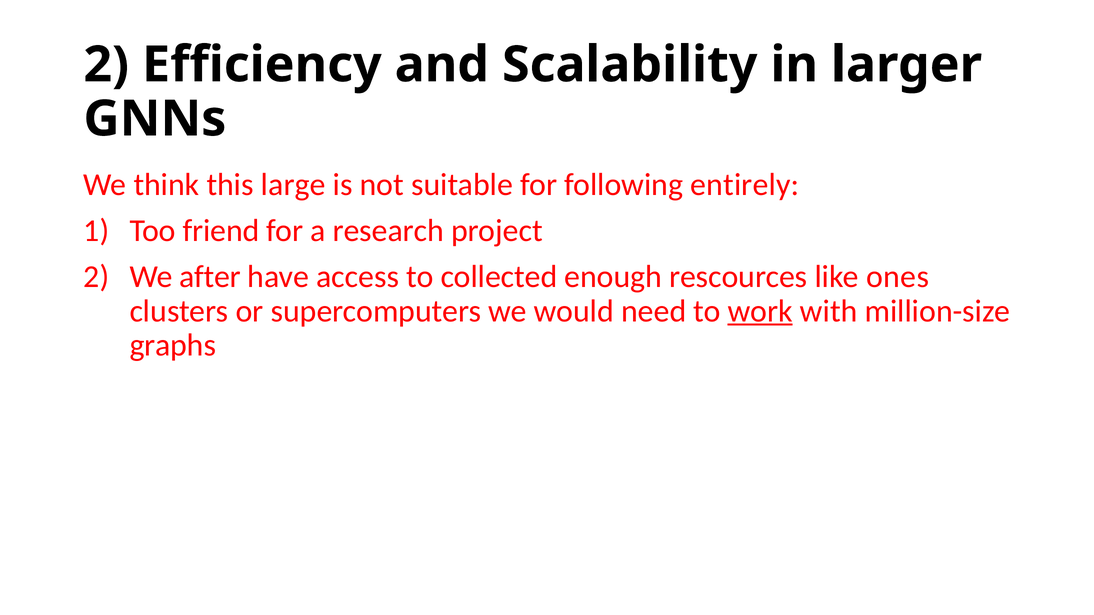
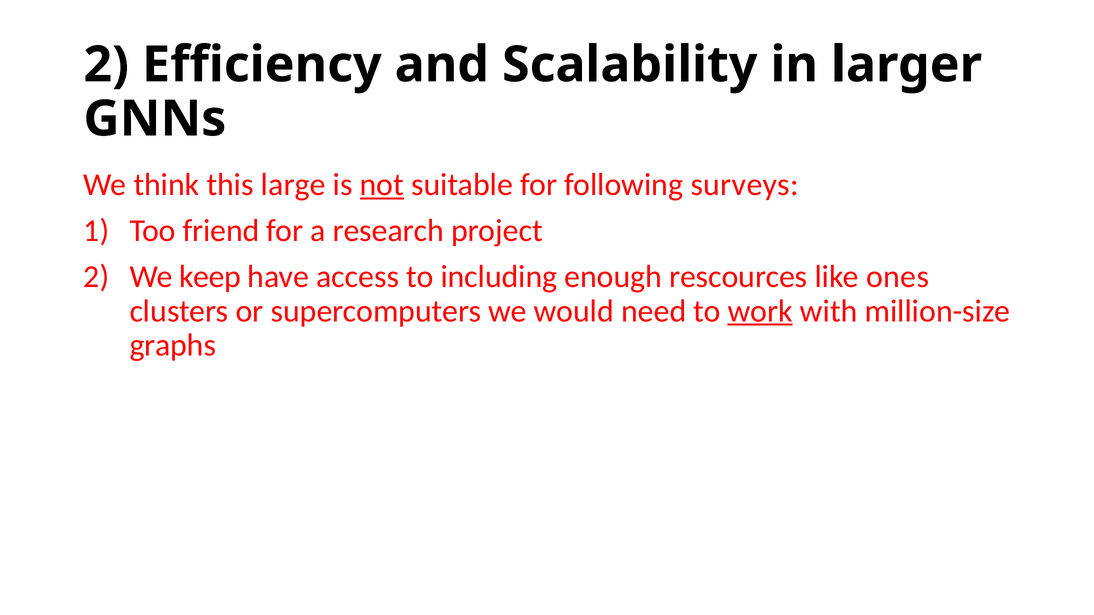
not underline: none -> present (382, 185)
entirely: entirely -> surveys (745, 185)
after: after -> keep (210, 277)
collected: collected -> including (499, 277)
